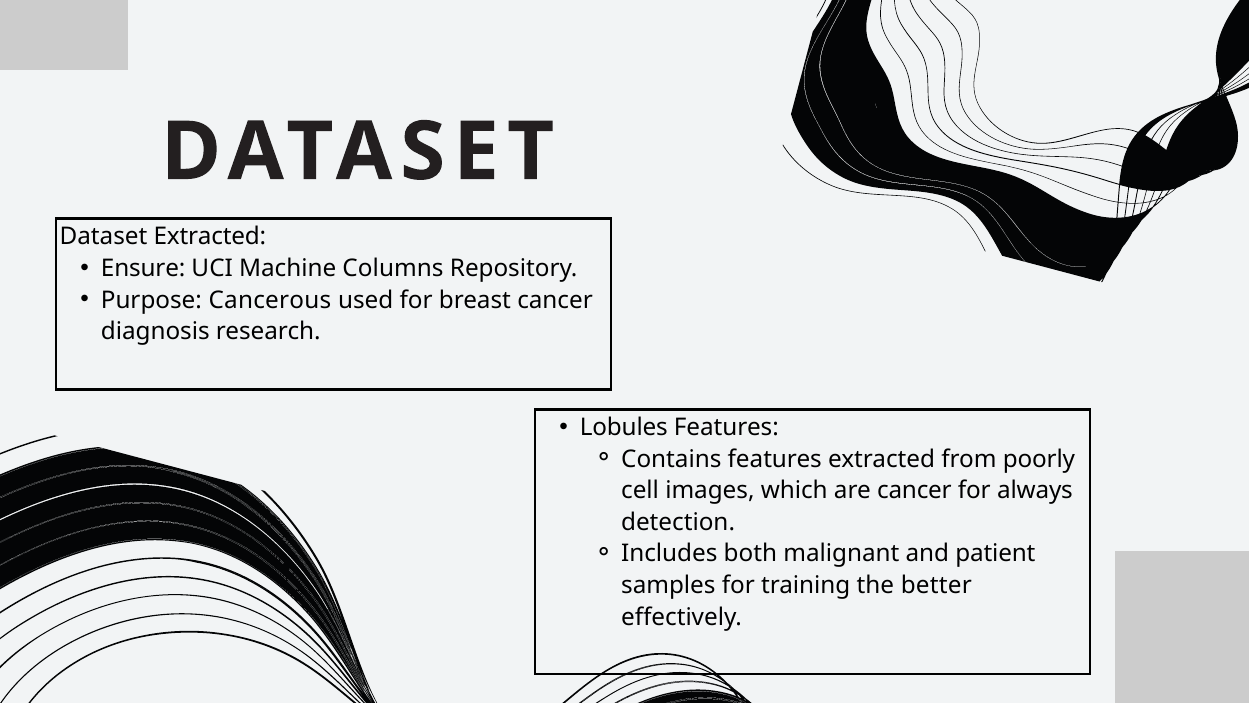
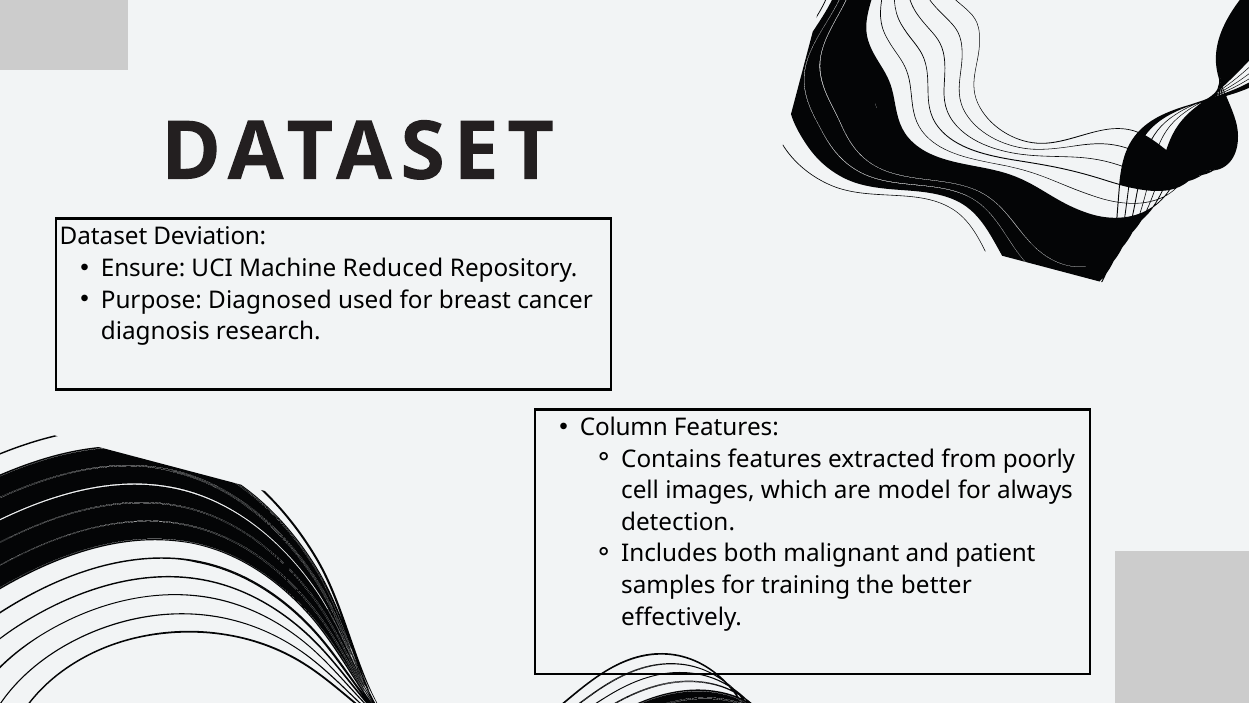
Dataset Extracted: Extracted -> Deviation (210, 237)
Columns: Columns -> Reduced (393, 268)
Cancerous: Cancerous -> Diagnosed (270, 300)
Lobules: Lobules -> Column (624, 427)
are cancer: cancer -> model (914, 490)
